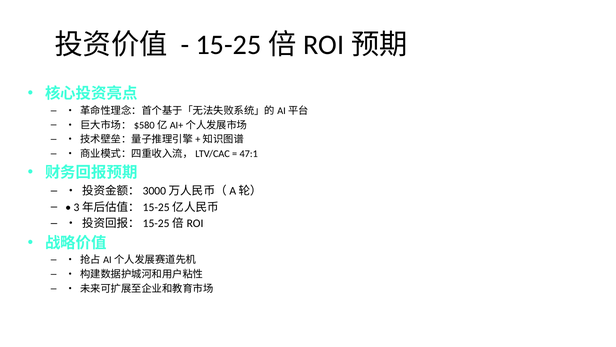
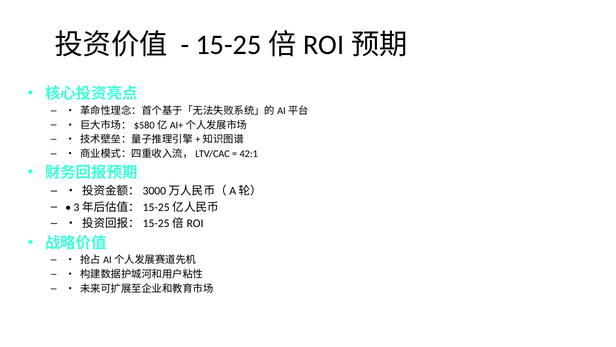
47:1: 47:1 -> 42:1 (249, 154)
